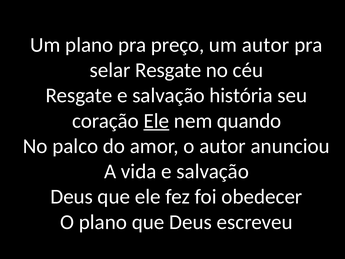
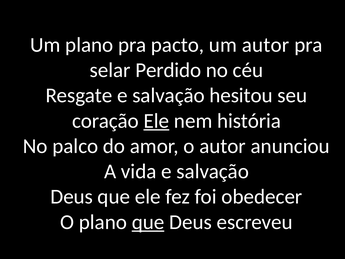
preço: preço -> pacto (178, 45)
selar Resgate: Resgate -> Perdido (168, 70)
história: história -> hesitou (241, 95)
quando: quando -> história (249, 121)
que underline: none -> present (148, 222)
